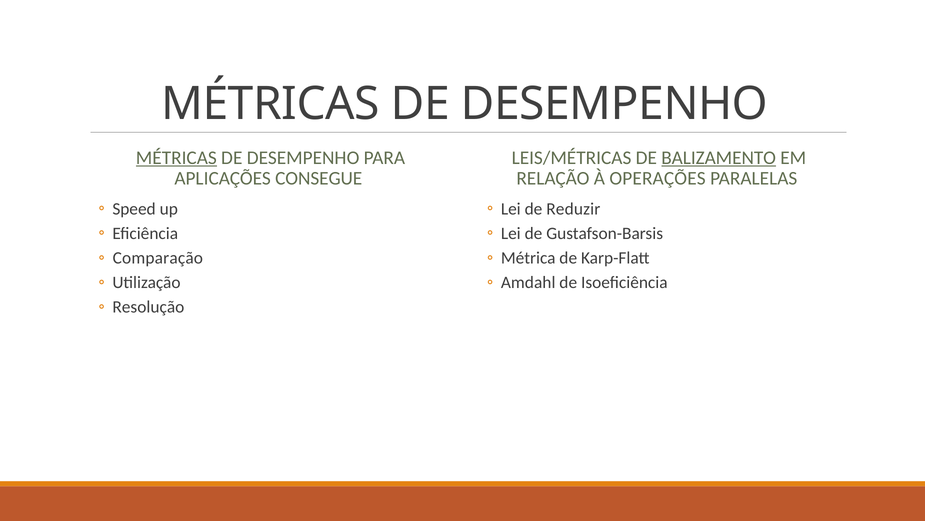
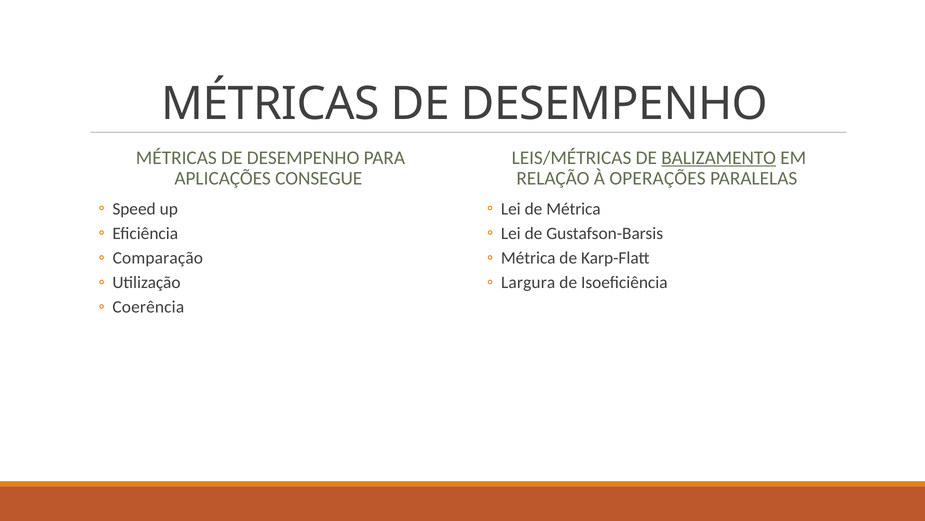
MÉTRICAS underline: present -> none (176, 157)
de Reduzir: Reduzir -> Métrica (573, 209)
Amdahl: Amdahl -> Largura (528, 282)
Resolução: Resolução -> Coerência (148, 307)
